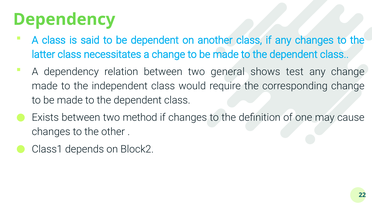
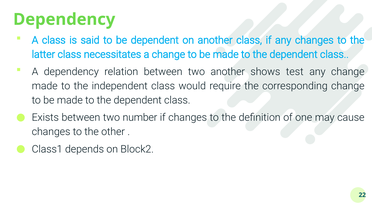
two general: general -> another (228, 72)
method: method -> number (140, 118)
